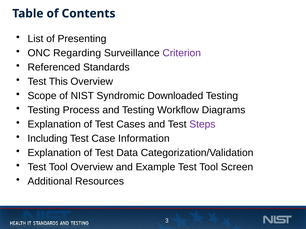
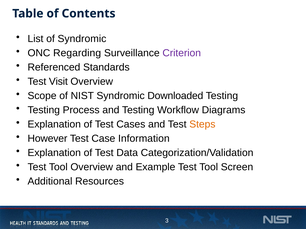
of Presenting: Presenting -> Syndromic (82, 39)
This: This -> Visit (58, 82)
Steps colour: purple -> orange (202, 125)
Including: Including -> However (47, 139)
